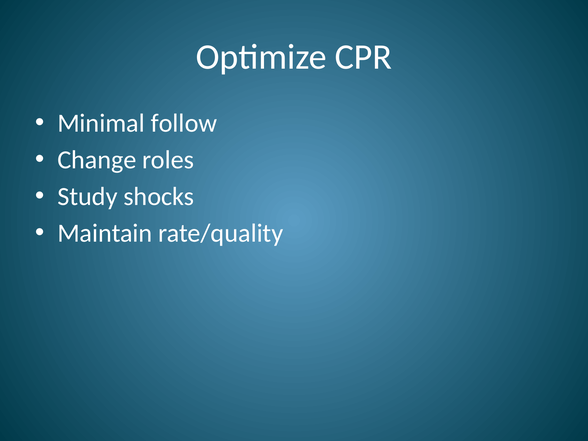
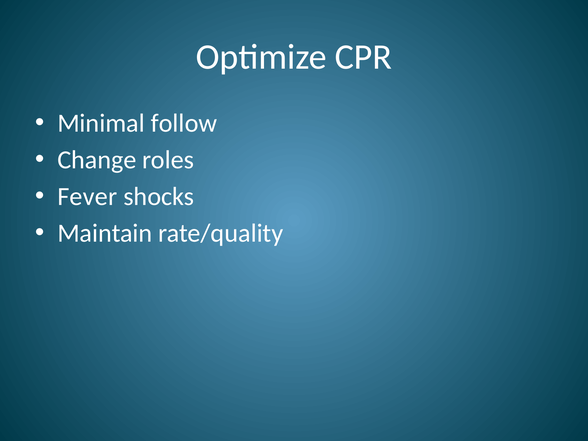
Study: Study -> Fever (87, 197)
